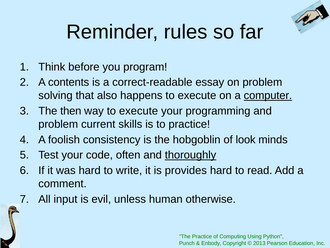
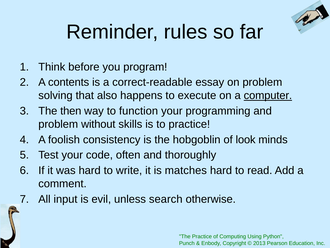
way to execute: execute -> function (139, 111)
current: current -> without (98, 124)
thoroughly underline: present -> none (191, 155)
provides: provides -> matches (186, 170)
human: human -> search (166, 199)
